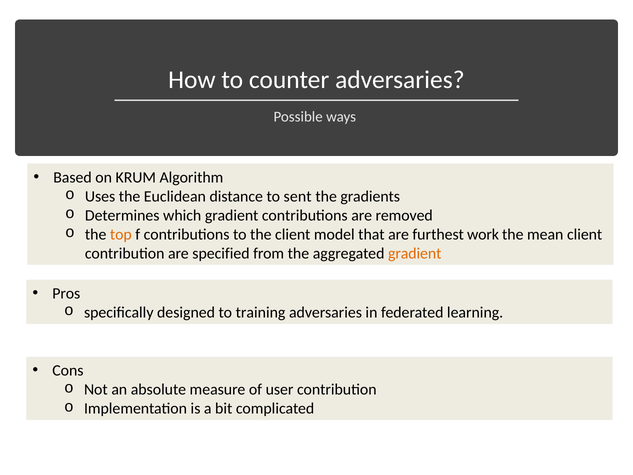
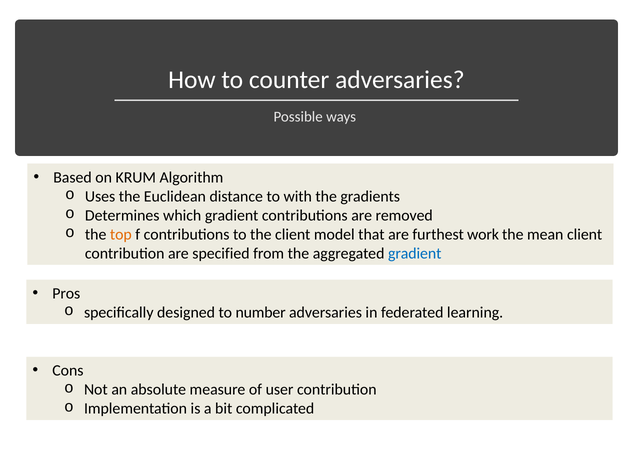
sent: sent -> with (298, 196)
gradient colour: orange -> blue (415, 253)
training: training -> number (261, 312)
